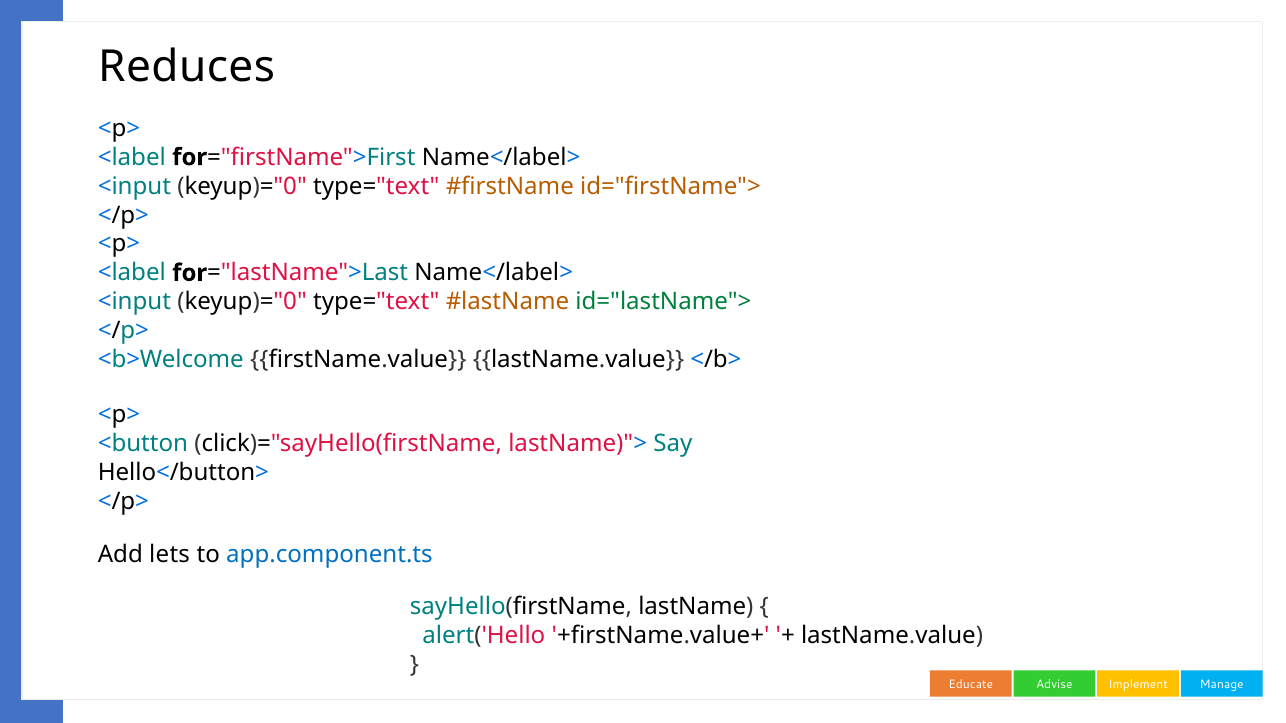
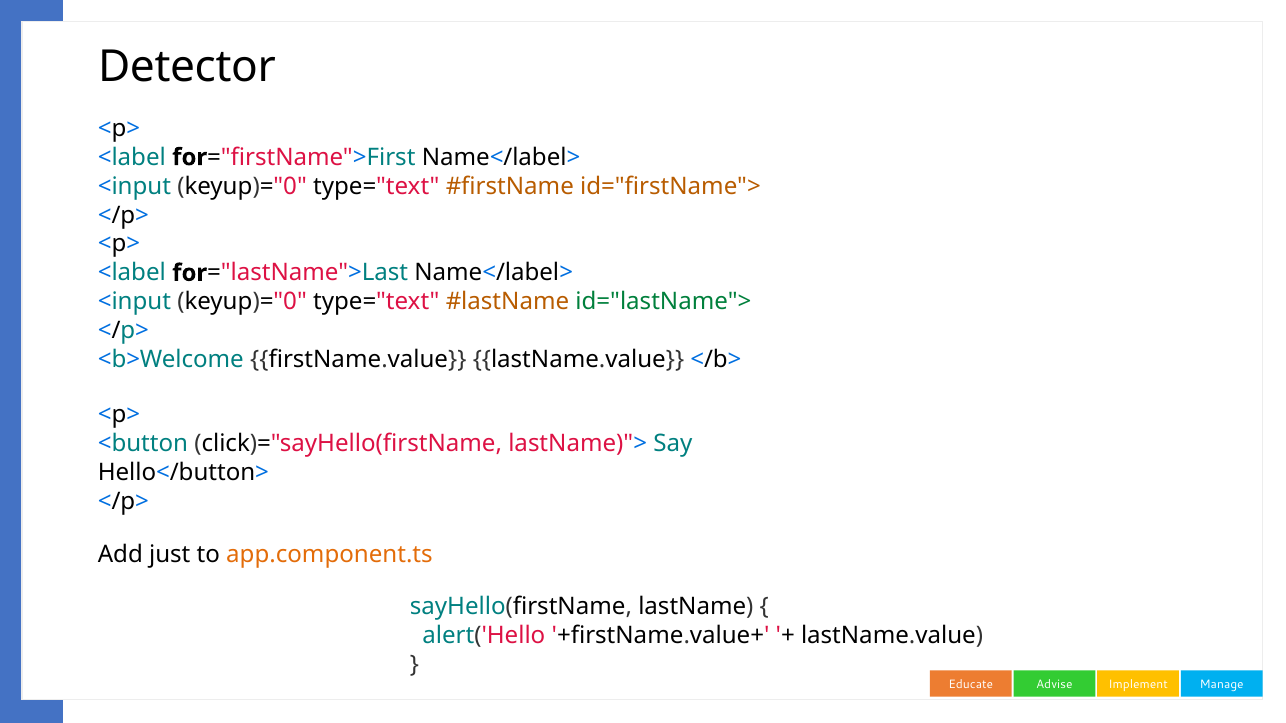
Reduces: Reduces -> Detector (187, 67)
lets: lets -> just (170, 555)
app.component.ts colour: blue -> orange (329, 555)
